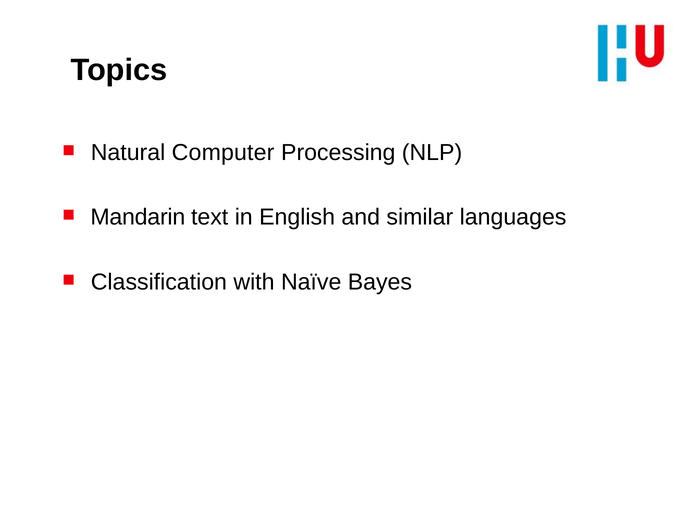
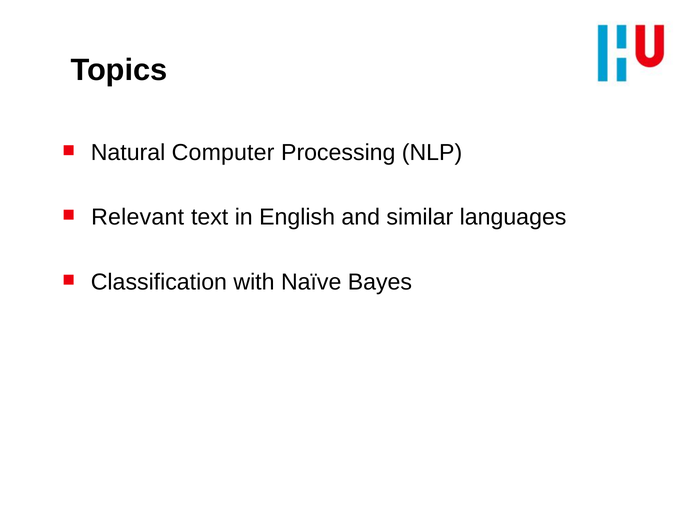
Mandarin: Mandarin -> Relevant (138, 217)
